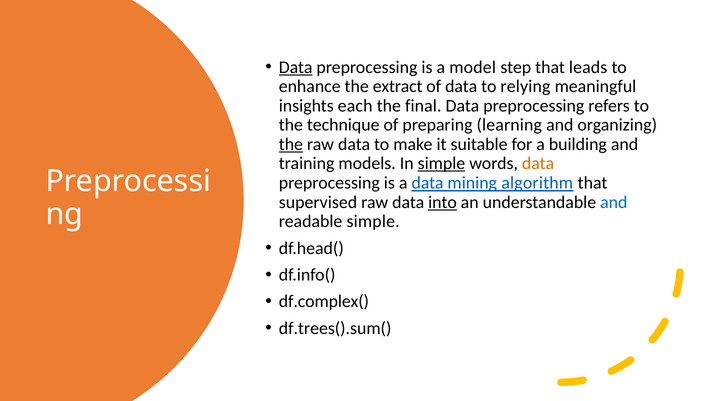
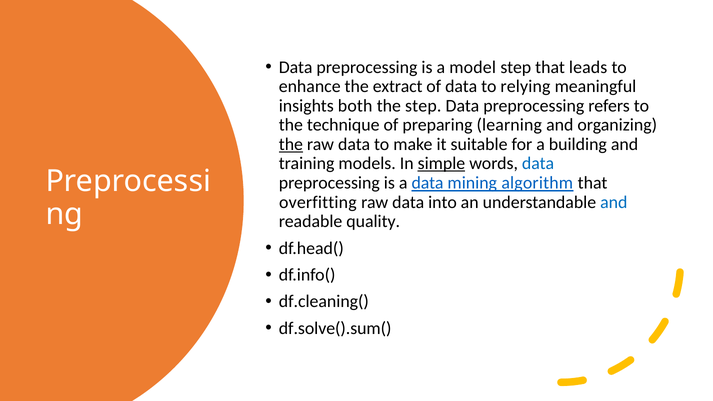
Data underline: present -> none (296, 67)
each: each -> both (355, 106)
the final: final -> step (423, 106)
data colour: orange -> blue (538, 164)
supervised: supervised -> overfitting (318, 202)
into underline: present -> none (443, 202)
readable simple: simple -> quality (373, 222)
df.complex(: df.complex( -> df.cleaning( (324, 302)
df.trees().sum(: df.trees().sum( -> df.solve().sum( (335, 328)
